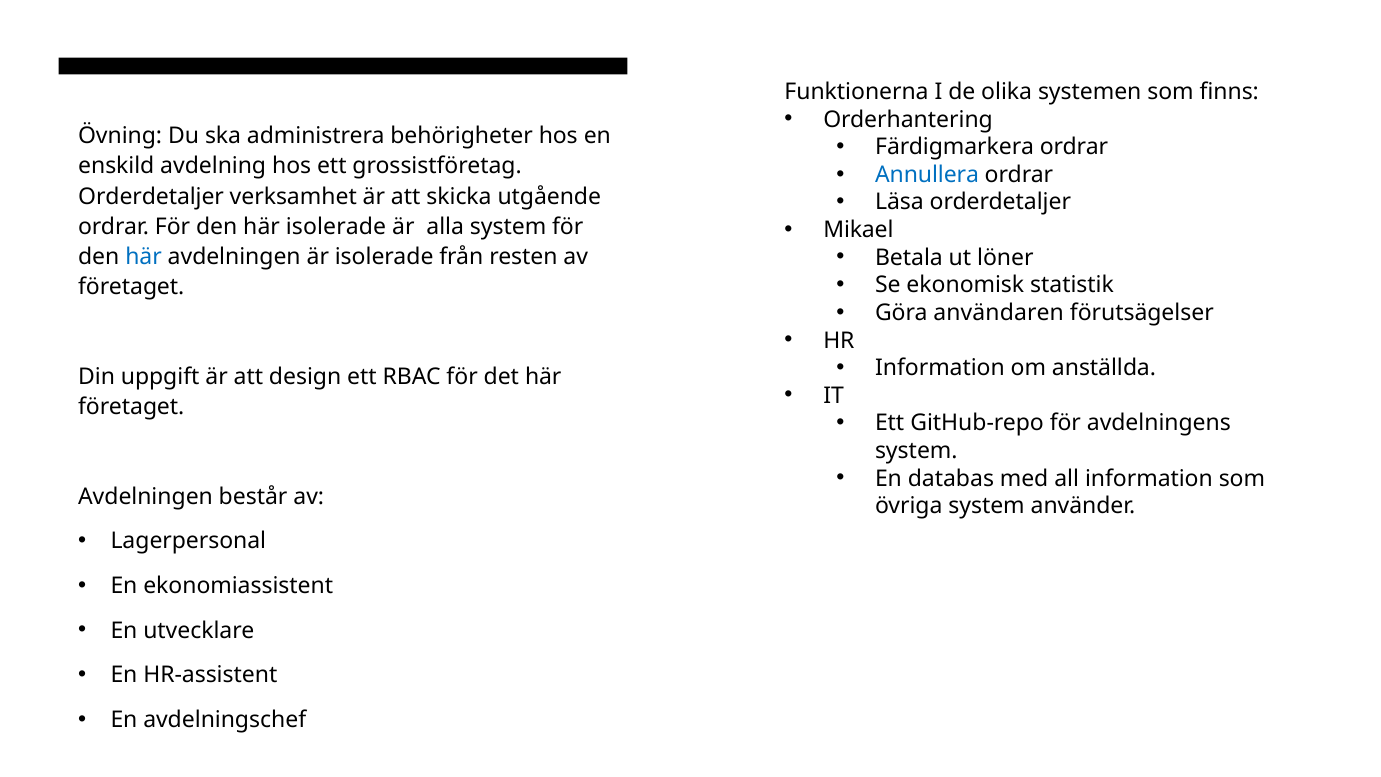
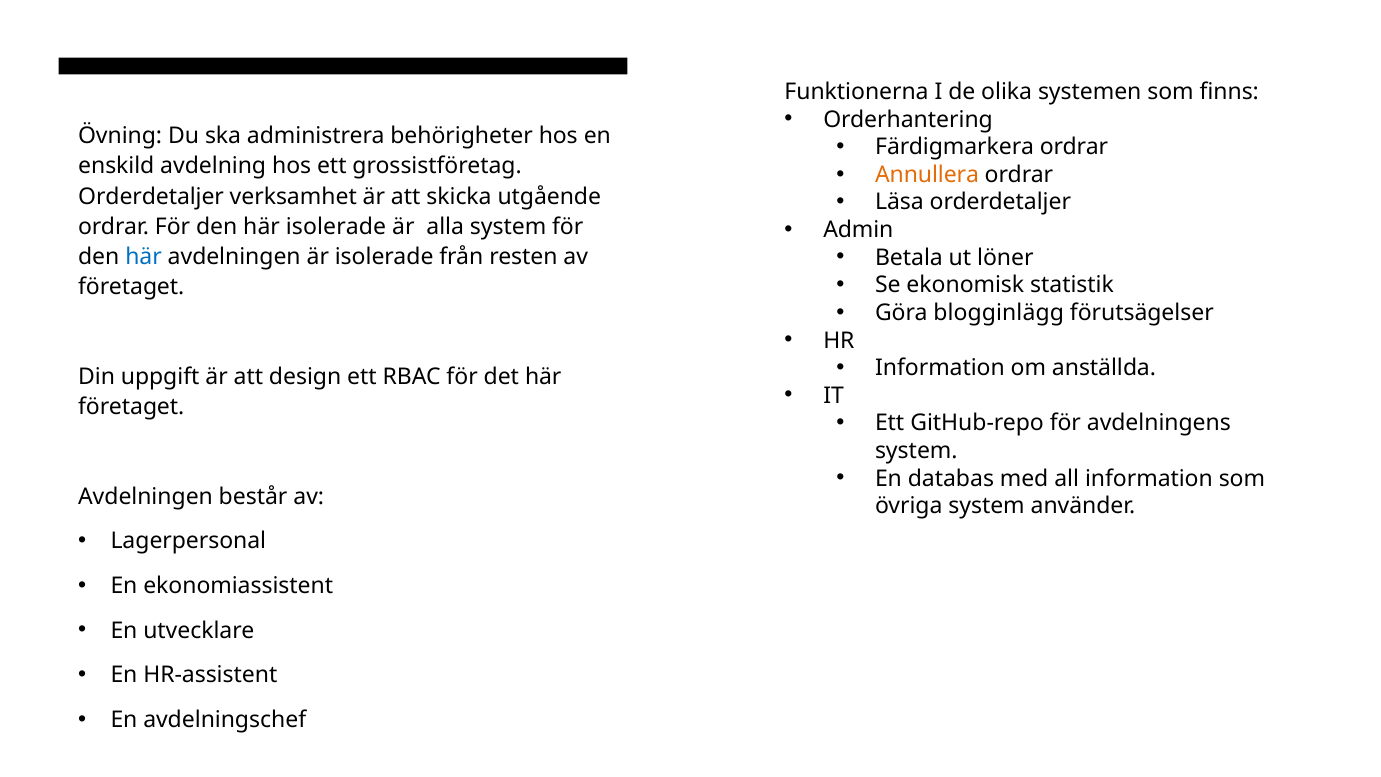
Annullera colour: blue -> orange (927, 175)
Mikael: Mikael -> Admin (858, 230)
användaren: användaren -> blogginlägg (999, 313)
